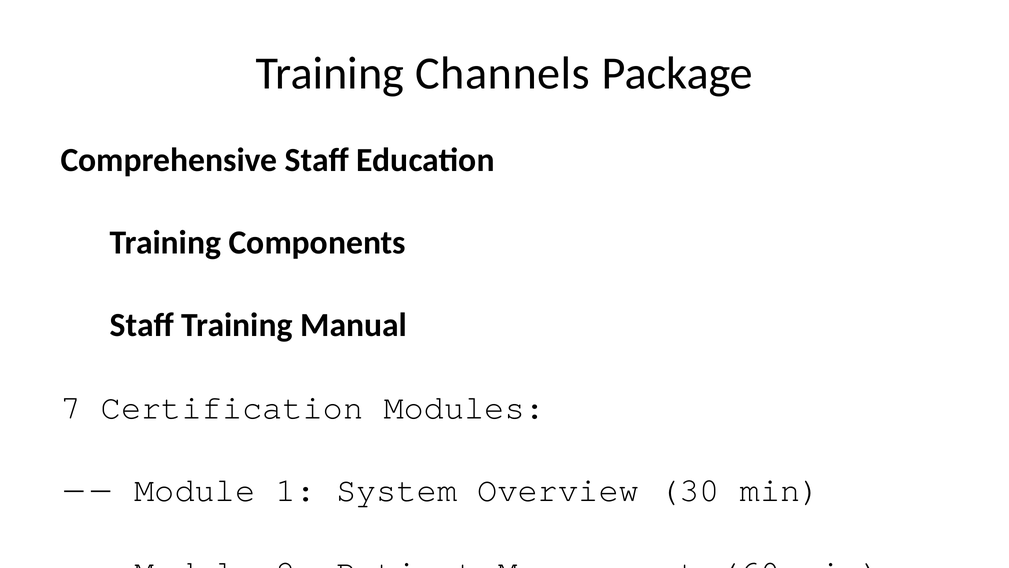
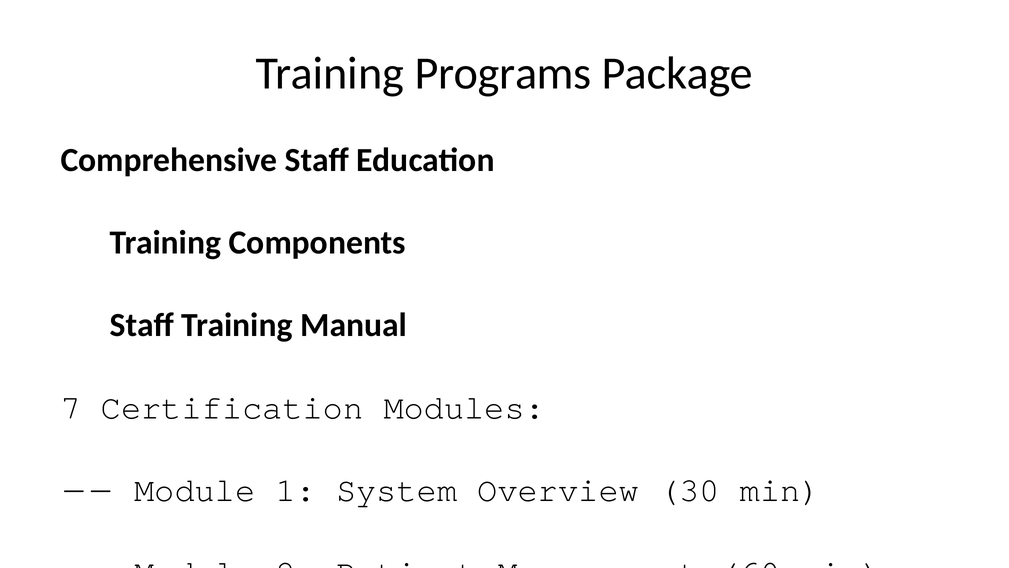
Channels: Channels -> Programs (503, 73)
